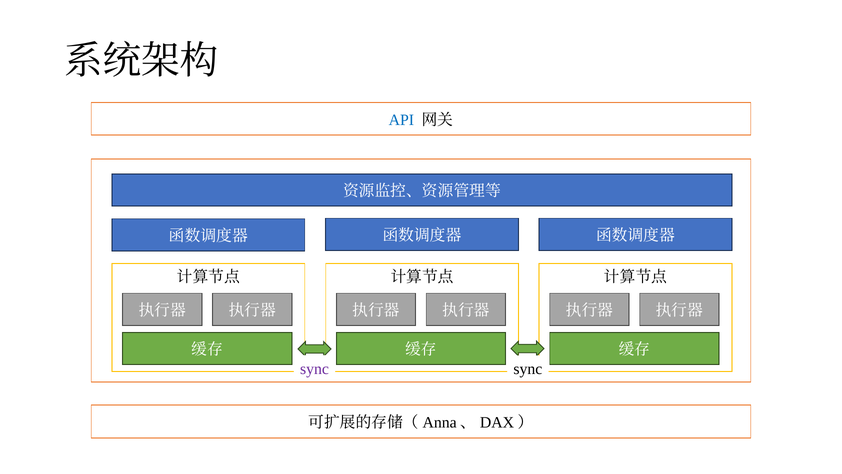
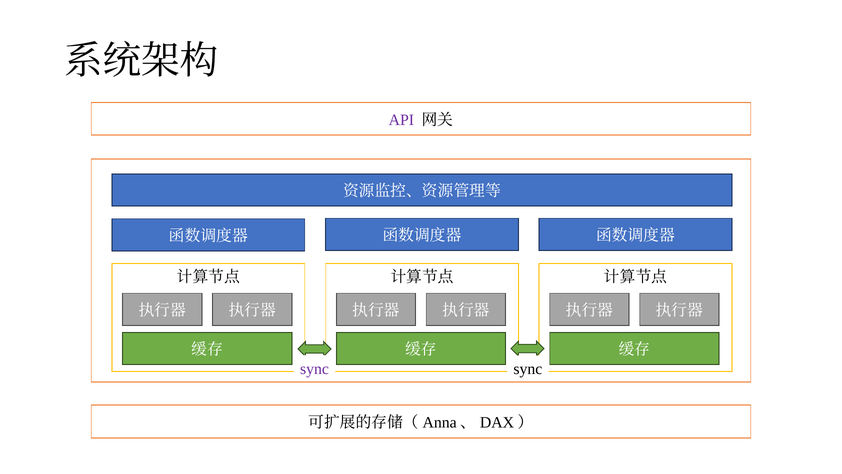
API colour: blue -> purple (401, 120)
